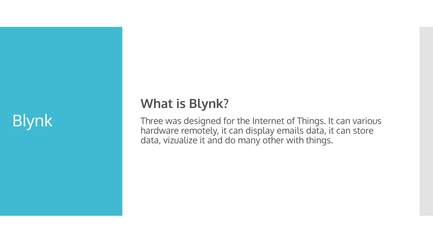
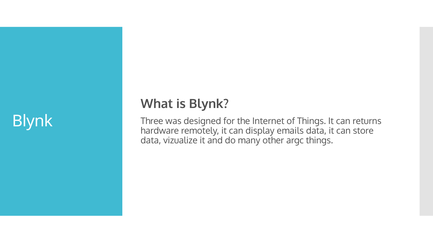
various: various -> returns (367, 121)
with: with -> argc (295, 141)
